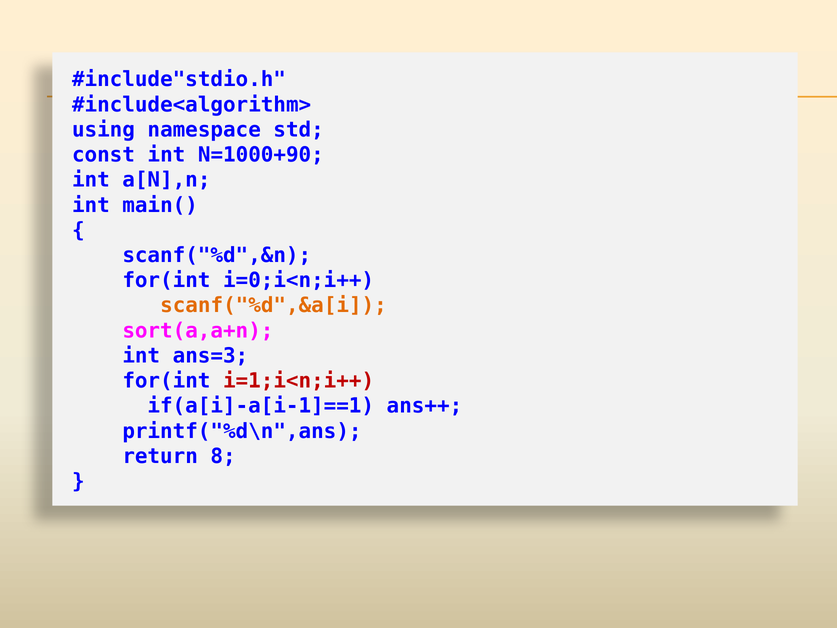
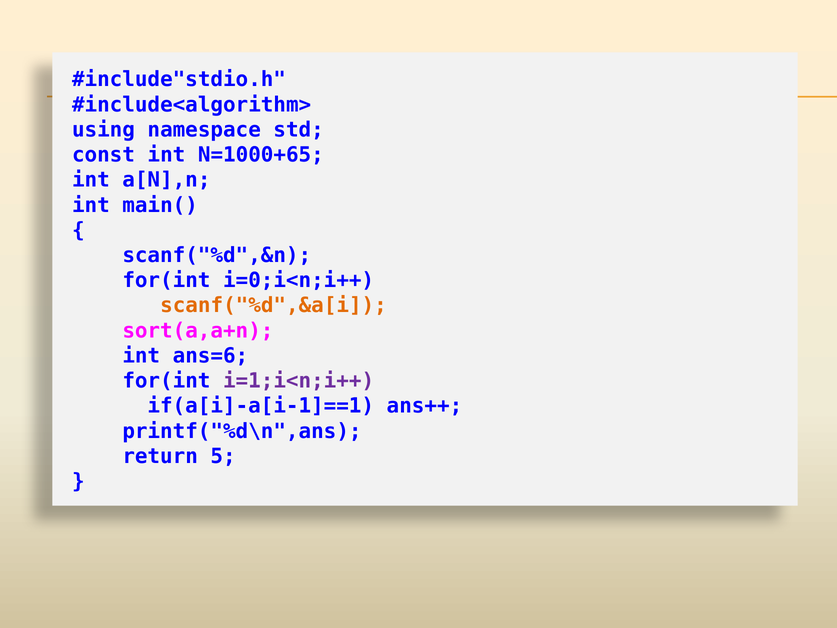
N=1000+90: N=1000+90 -> N=1000+65 (261, 155)
ans=3: ans=3 -> ans=6 (210, 356)
i=1;i<n;i++ colour: red -> purple (299, 381)
8: 8 -> 5 (223, 456)
